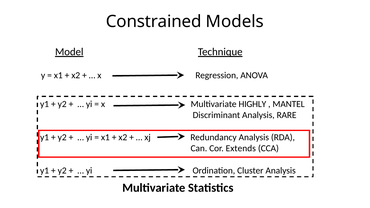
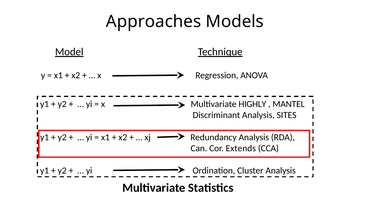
Constrained: Constrained -> Approaches (154, 21)
RARE: RARE -> SITES (287, 115)
